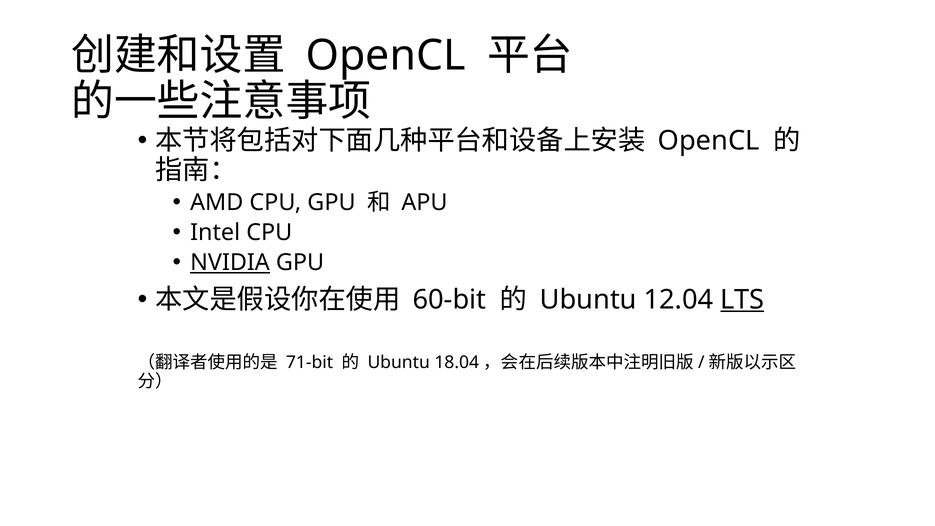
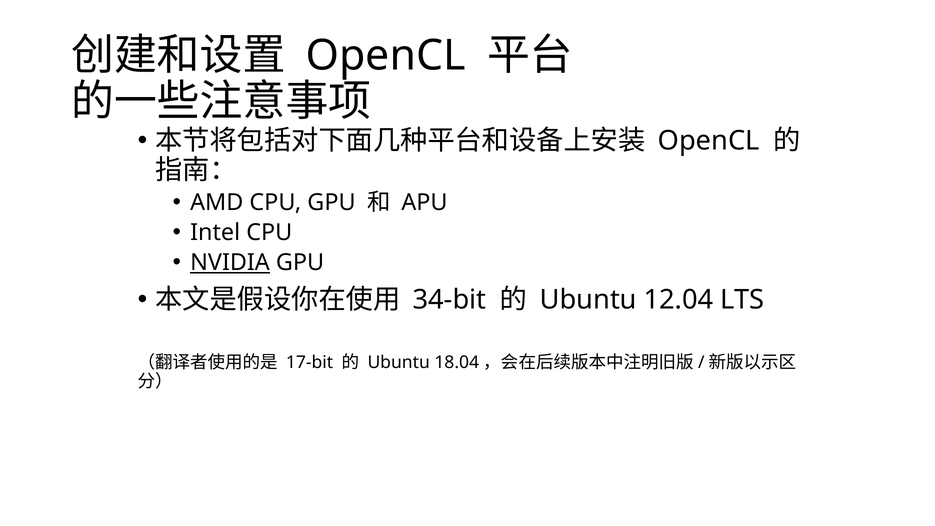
60-bit: 60-bit -> 34-bit (450, 300)
LTS underline: present -> none (742, 300)
71-bit: 71-bit -> 17-bit (310, 362)
